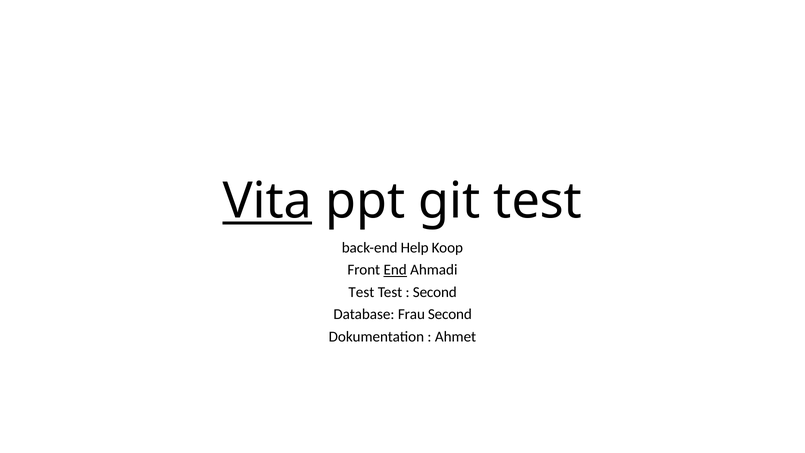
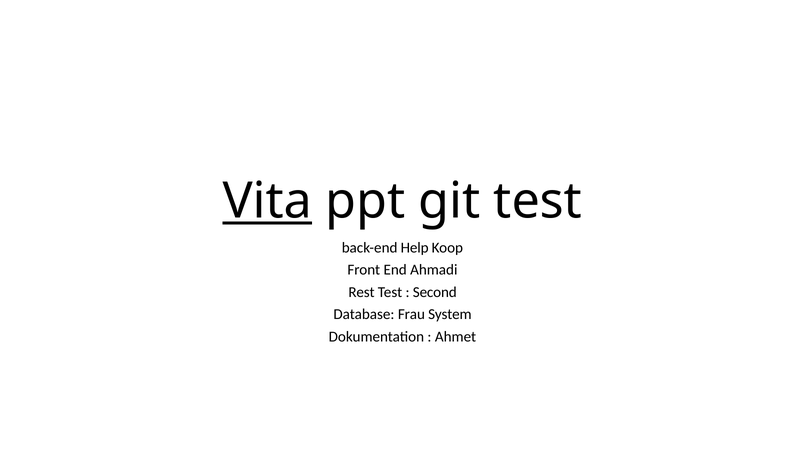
End underline: present -> none (395, 270)
Test: Test -> Rest (361, 292)
Frau Second: Second -> System (450, 314)
